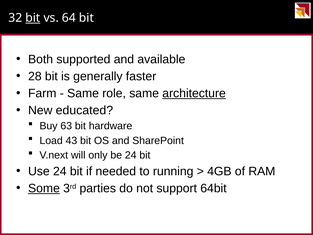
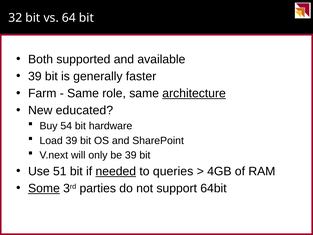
bit underline: present -> none (33, 18)
28: 28 -> 39 (35, 76)
63: 63 -> 54 (66, 126)
Load 43: 43 -> 39 (71, 140)
be 24: 24 -> 39 (131, 155)
Use 24: 24 -> 51 (60, 171)
needed underline: none -> present (116, 171)
running: running -> queries (173, 171)
